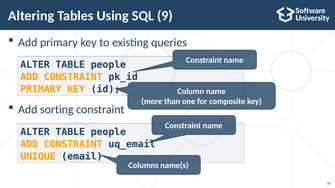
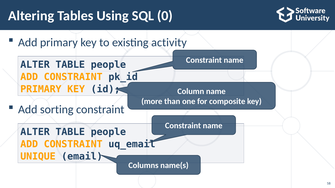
9: 9 -> 0 (165, 16)
queries: queries -> activity (169, 43)
